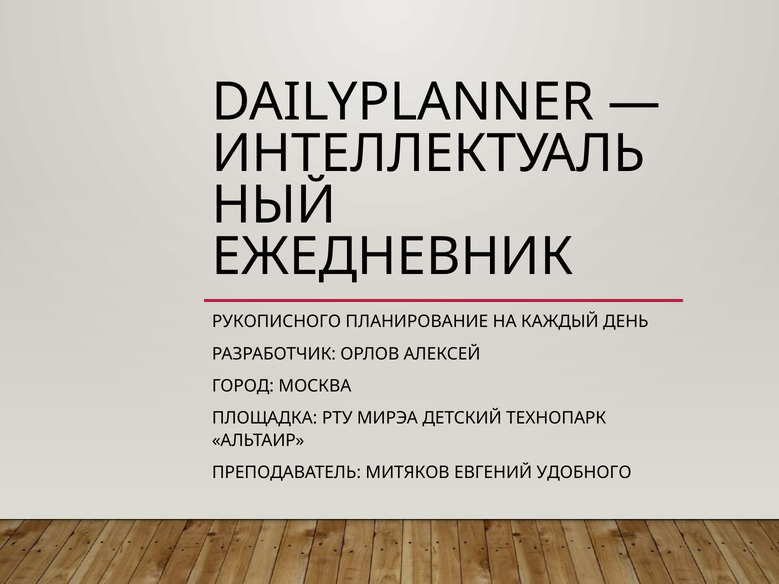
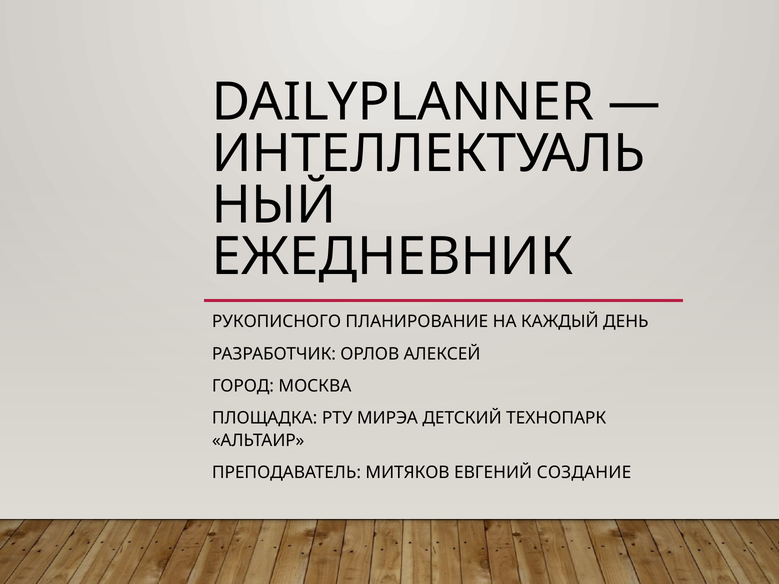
УДОБНОГО: УДОБНОГО -> СОЗДАНИЕ (584, 473)
